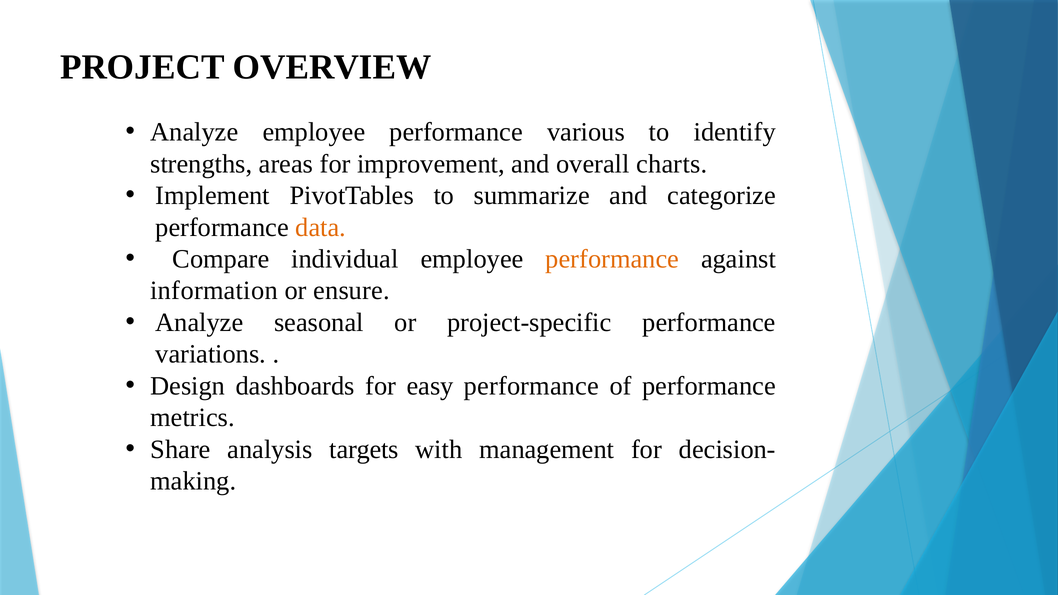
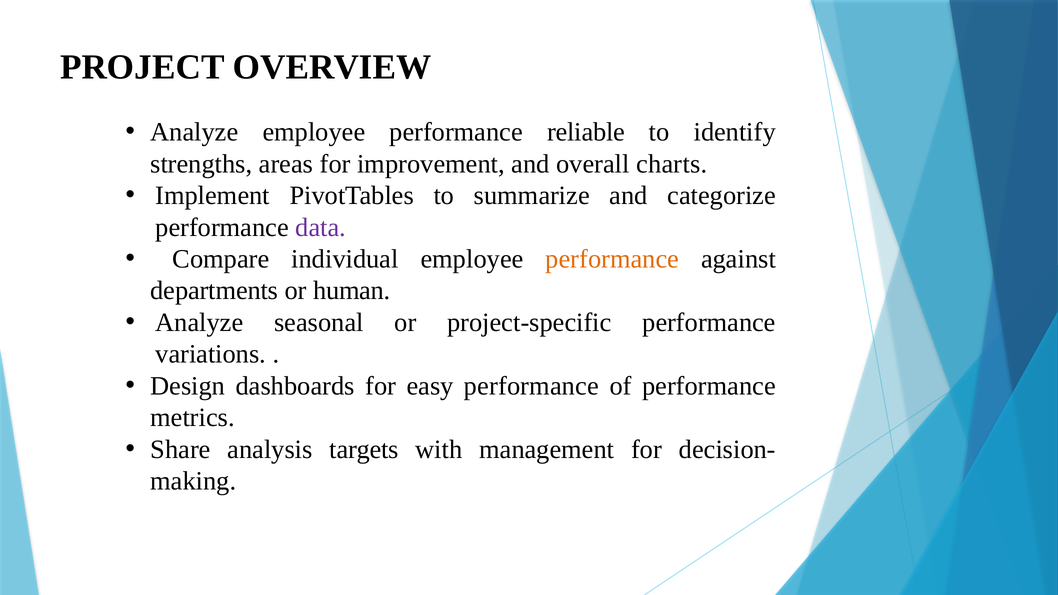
various: various -> reliable (586, 132)
data colour: orange -> purple (321, 227)
information: information -> departments (214, 291)
ensure: ensure -> human (352, 291)
